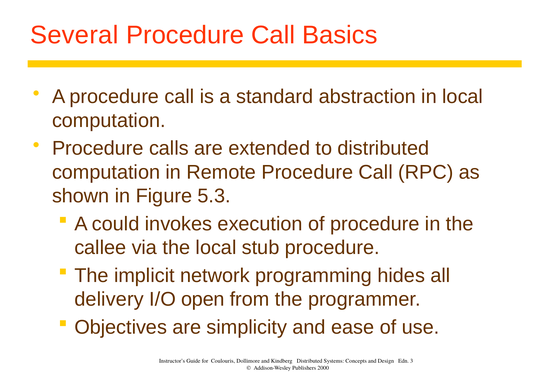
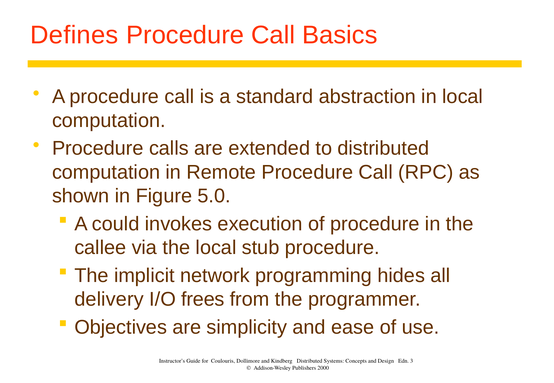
Several: Several -> Defines (74, 35)
5.3: 5.3 -> 5.0 (214, 196)
open: open -> frees (203, 300)
